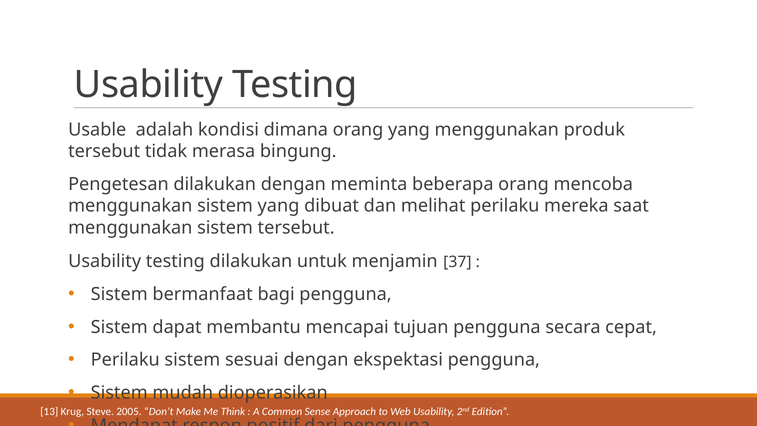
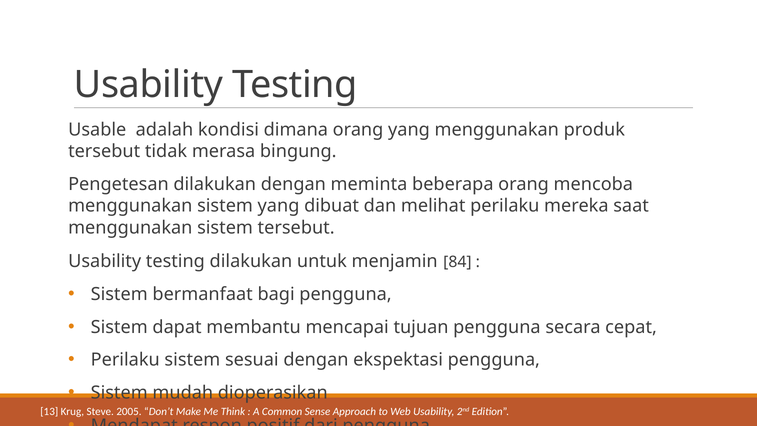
37: 37 -> 84 (457, 262)
